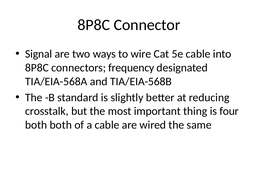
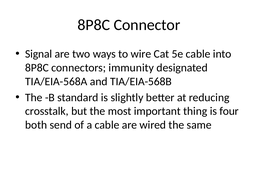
frequency: frequency -> immunity (131, 68)
both both: both -> send (61, 125)
